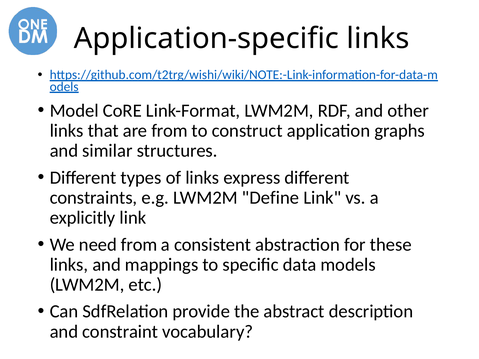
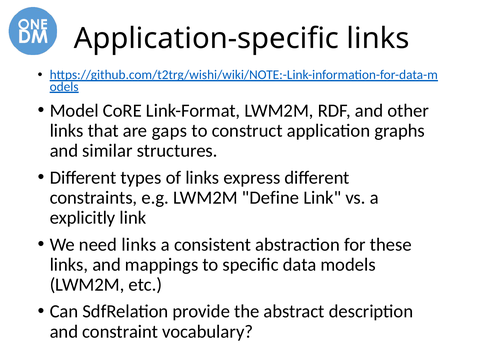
are from: from -> gaps (169, 131)
need from: from -> links (139, 245)
